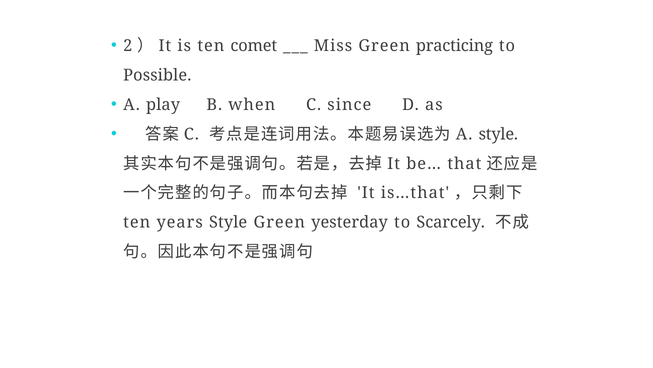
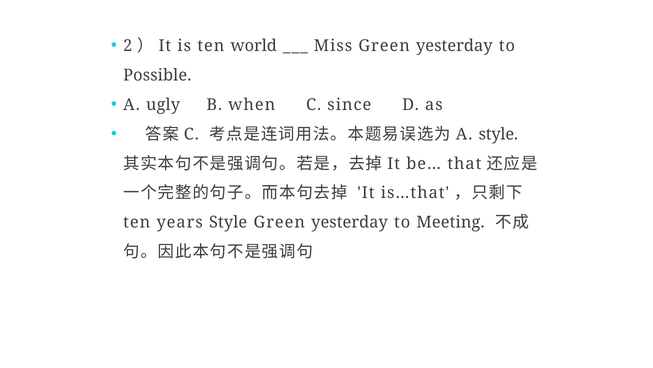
comet: comet -> world (254, 46)
Miss Green practicing: practicing -> yesterday (454, 46)
play: play -> ugly (163, 105)
Scarcely: Scarcely -> Meeting (451, 222)
